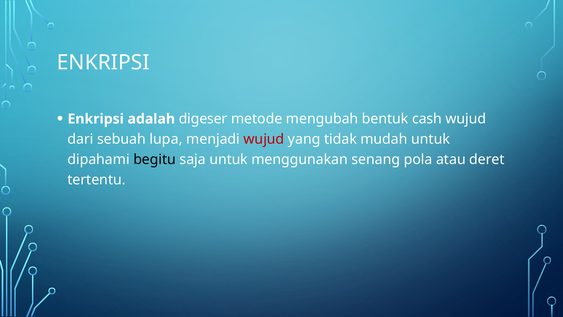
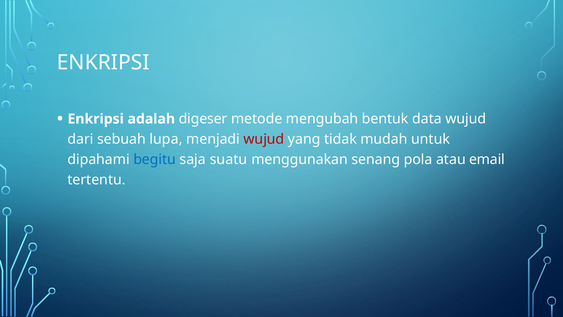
cash: cash -> data (427, 119)
begitu colour: black -> blue (155, 159)
saja untuk: untuk -> suatu (229, 159)
deret: deret -> email (487, 159)
